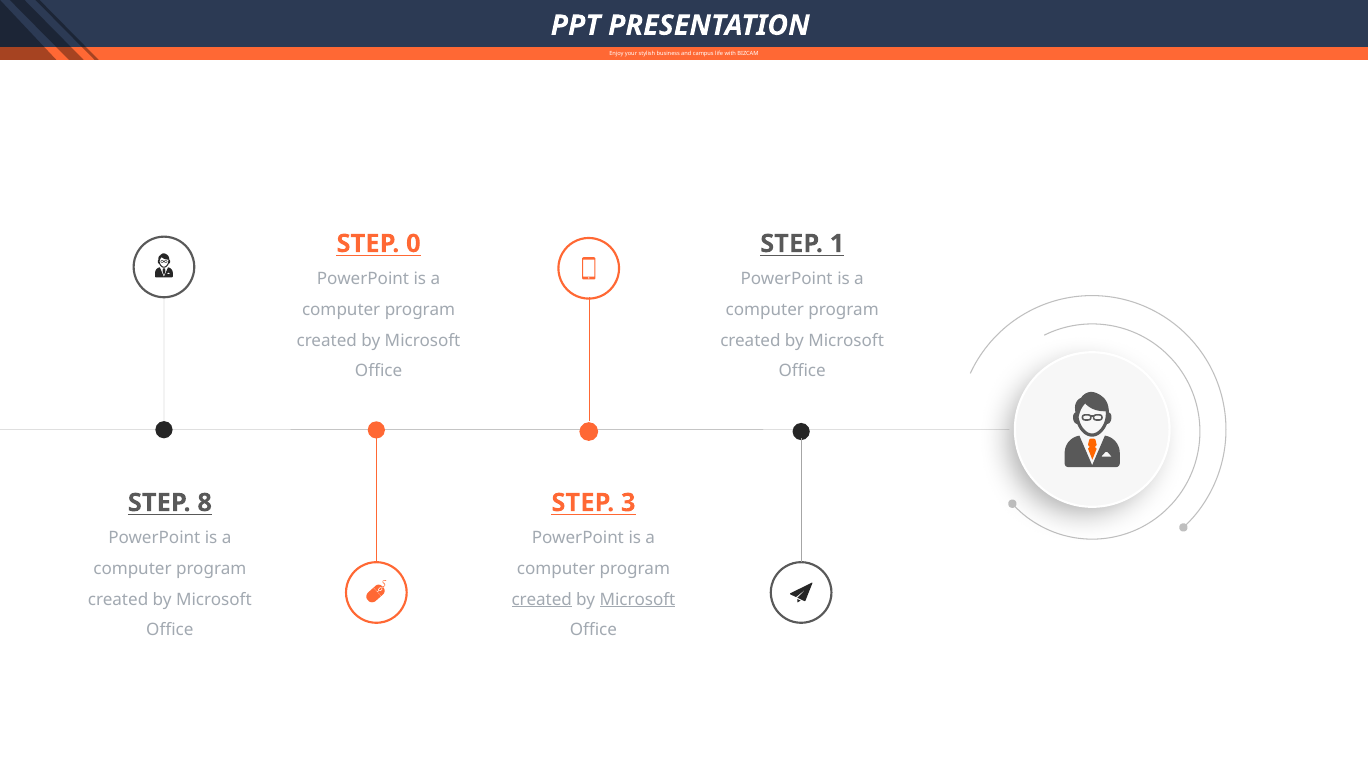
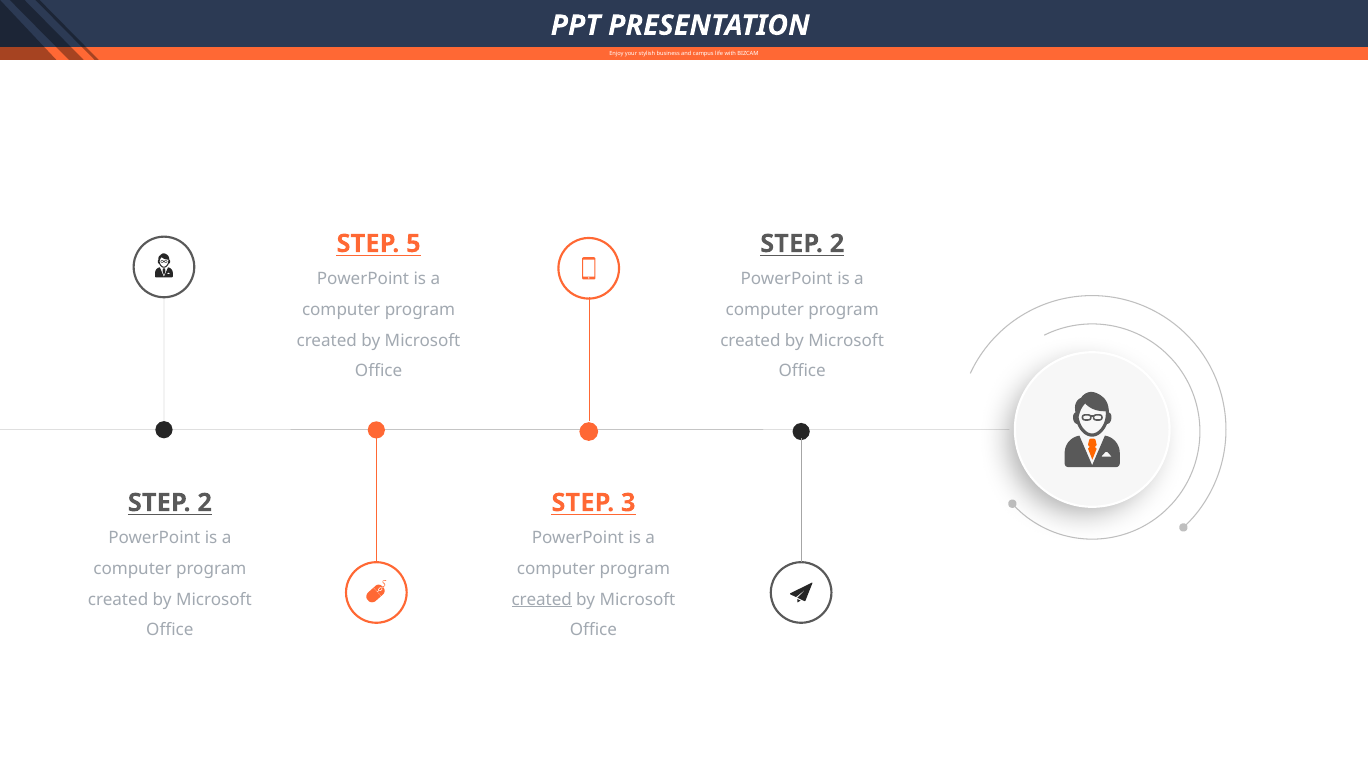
0: 0 -> 5 (413, 244)
1: 1 -> 2 (837, 244)
8: 8 -> 2 (205, 503)
Microsoft underline: present -> none (637, 600)
